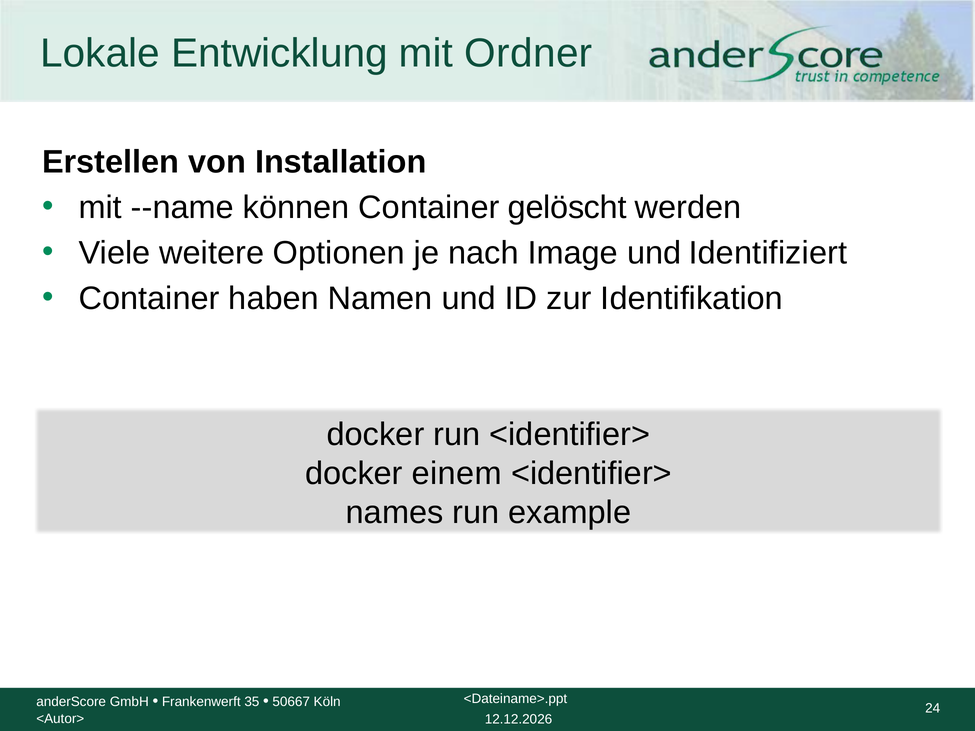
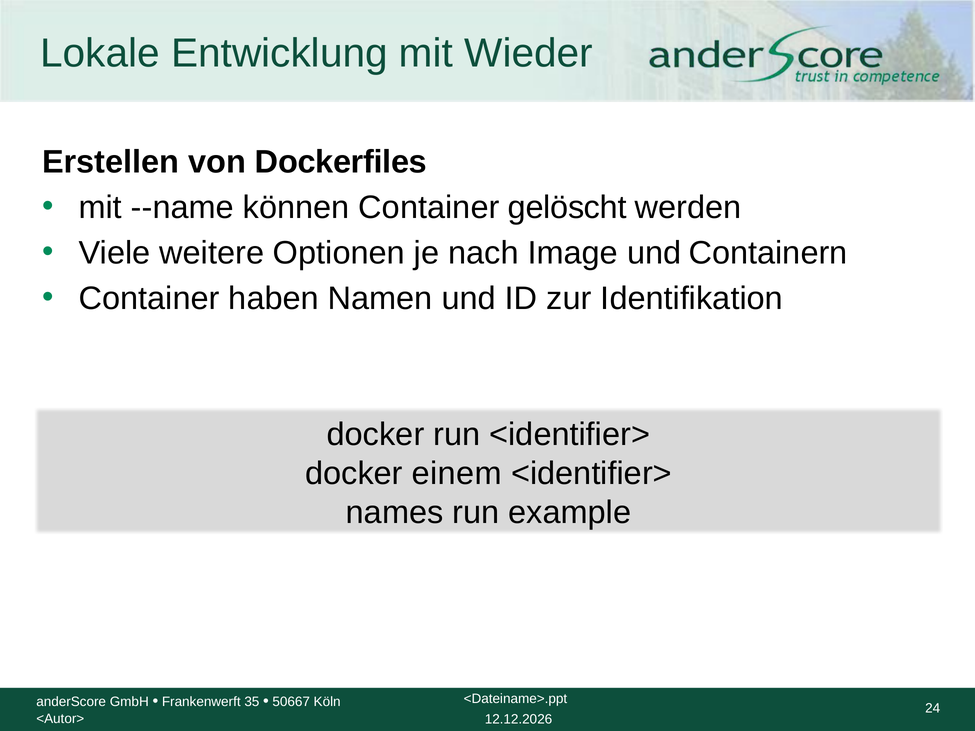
Ordner: Ordner -> Wieder (529, 53)
Installation: Installation -> Dockerfiles (341, 162)
Identifiziert: Identifiziert -> Containern (768, 253)
